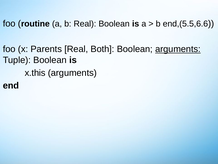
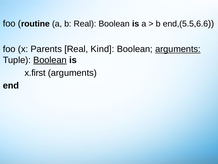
Both: Both -> Kind (102, 49)
Boolean underline: none -> present (50, 60)
x.this: x.this -> x.first (35, 73)
